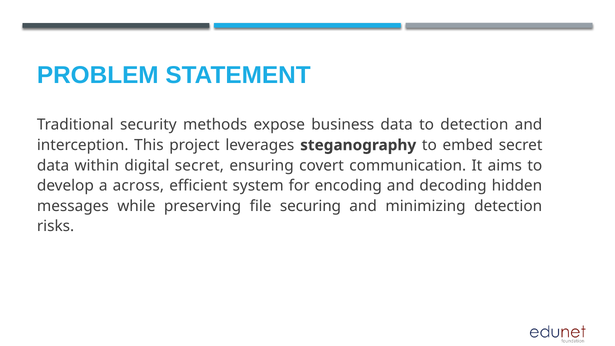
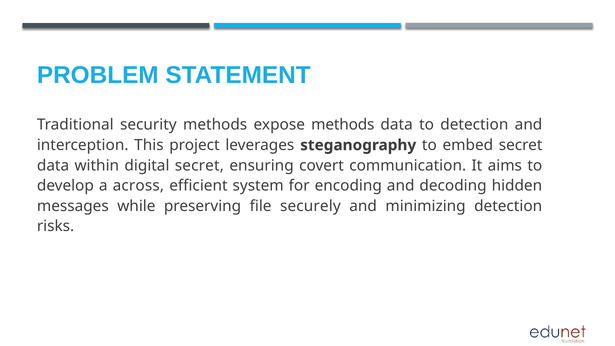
expose business: business -> methods (343, 125)
securing: securing -> securely (310, 206)
